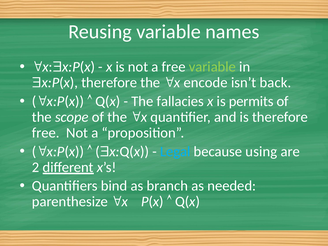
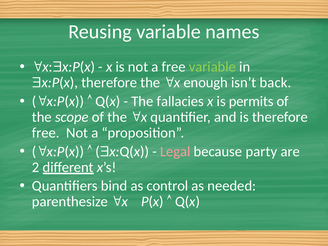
encode: encode -> enough (206, 83)
Legal colour: light blue -> pink (175, 151)
using: using -> party (261, 151)
branch: branch -> control (167, 186)
